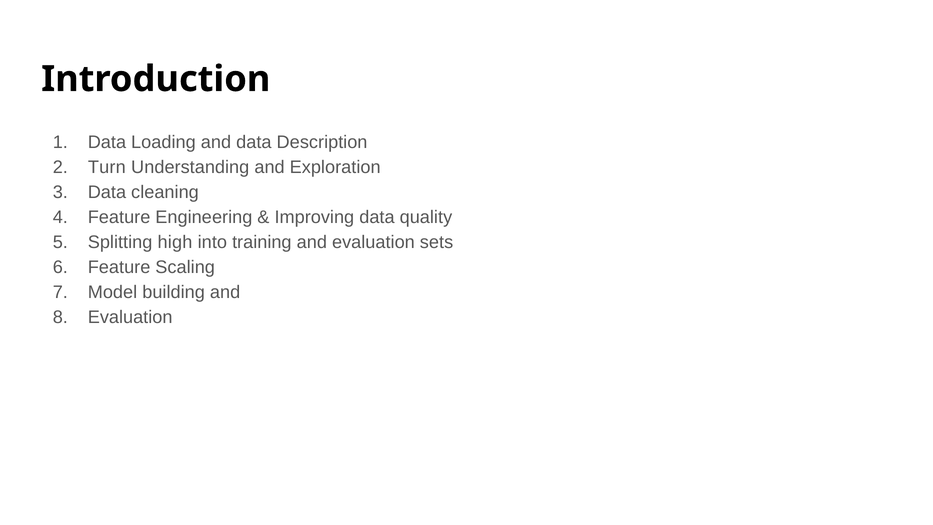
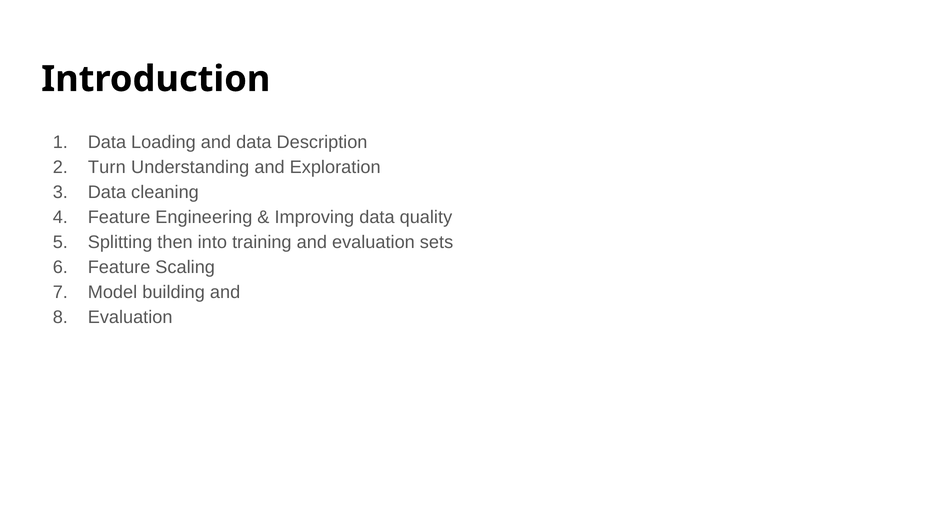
high: high -> then (175, 242)
